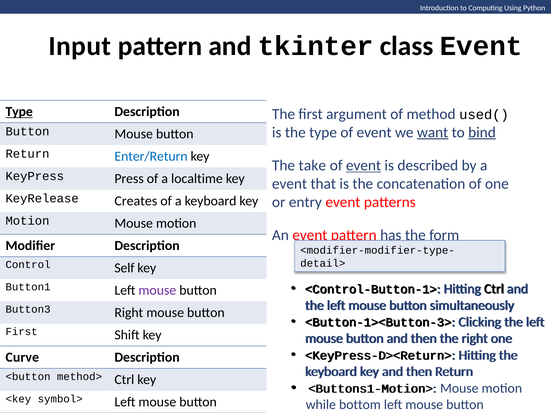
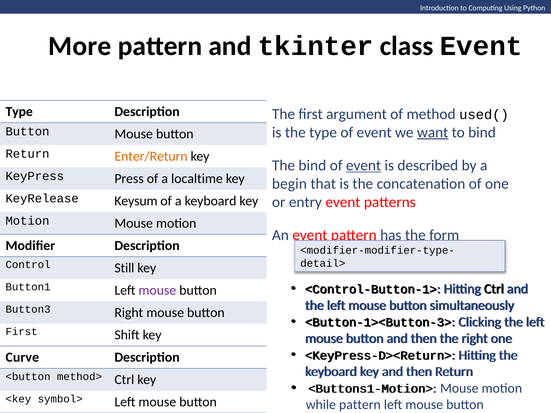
Input: Input -> More (80, 46)
Type underline: present -> none (19, 112)
bind underline: present -> none (482, 132)
Enter/Return colour: blue -> orange (151, 156)
The take: take -> bind (312, 166)
event: event -> begin (289, 184)
Creates: Creates -> Keysum (136, 201)
Self: Self -> Still (124, 268)
while bottom: bottom -> pattern (360, 405)
